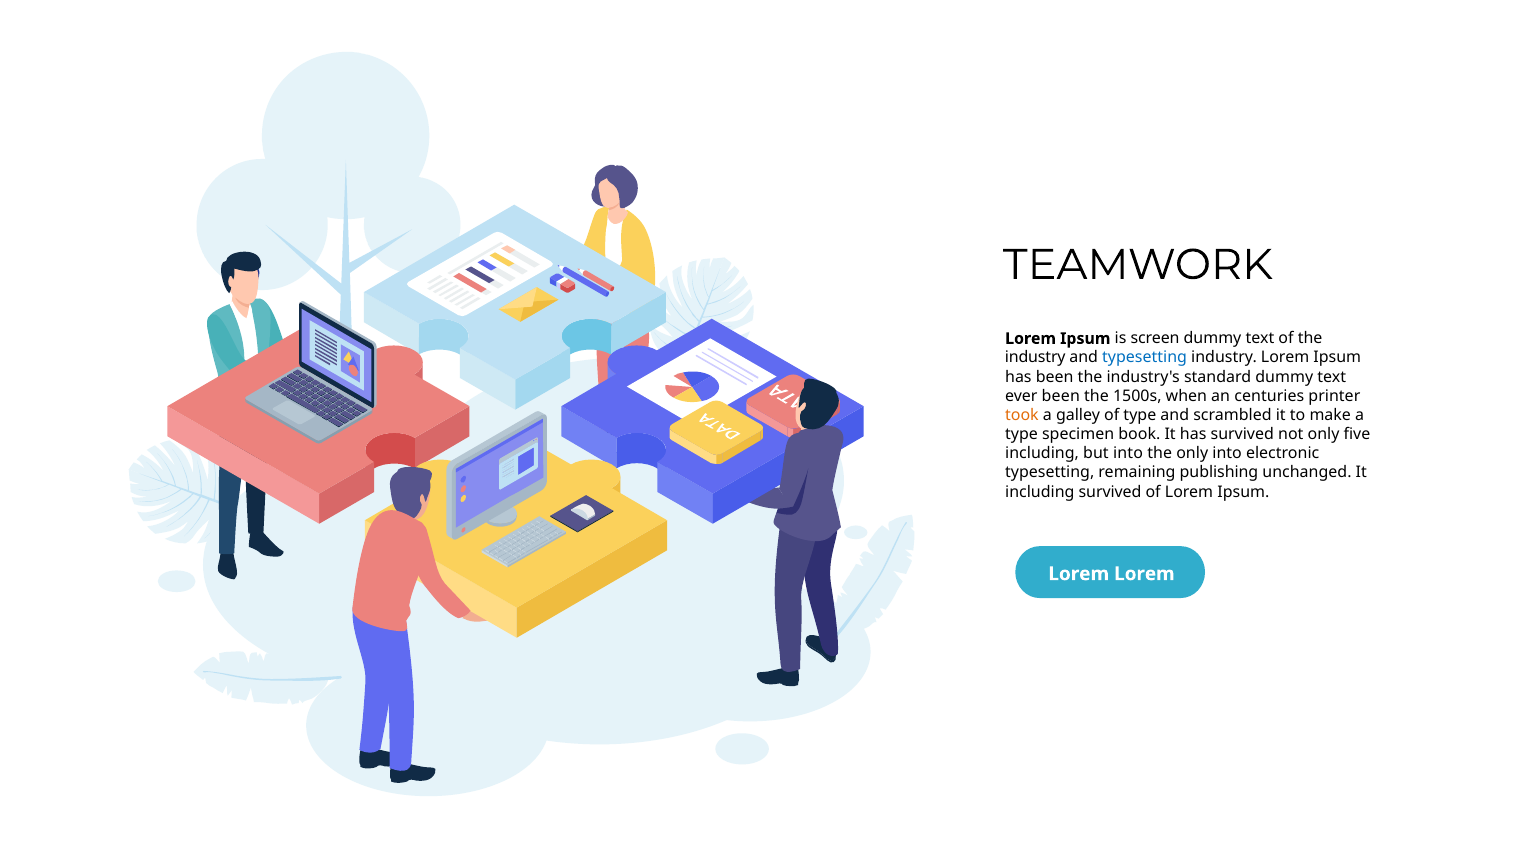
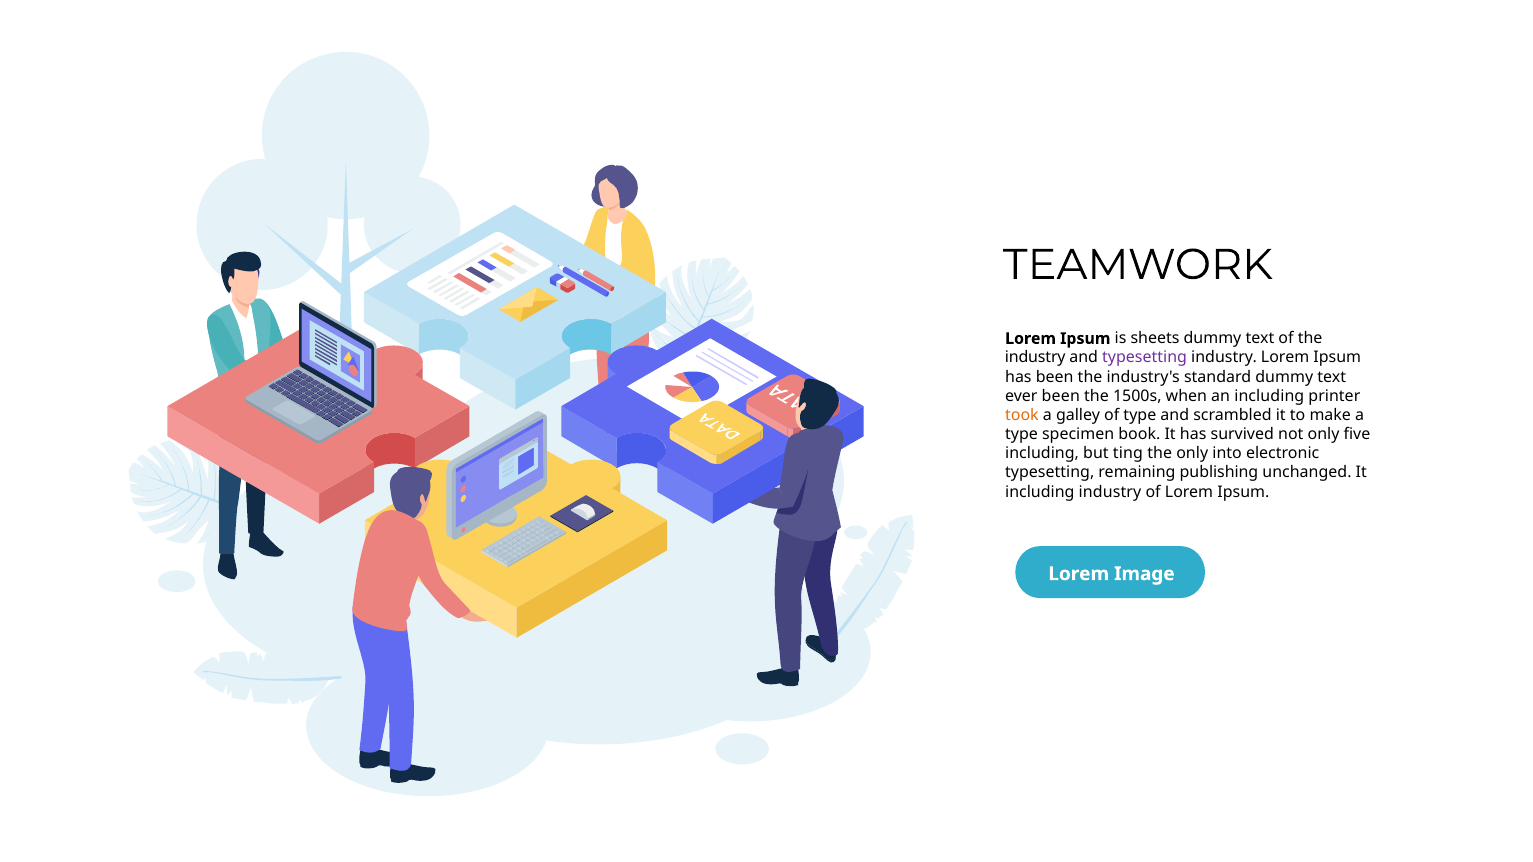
screen: screen -> sheets (1155, 339)
typesetting colour: blue -> purple (1145, 358)
an centuries: centuries -> including (1269, 396)
but into: into -> ting (1128, 454)
including survived: survived -> industry (1110, 492)
Lorem Lorem: Lorem -> Image (1144, 574)
